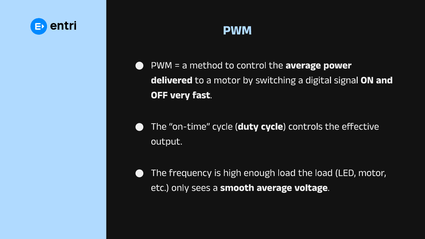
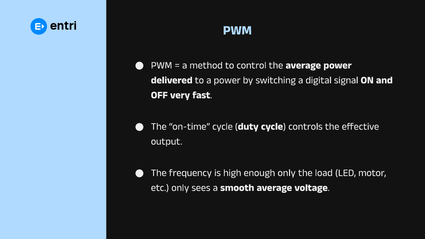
a motor: motor -> power (227, 80)
enough load: load -> only (287, 173)
